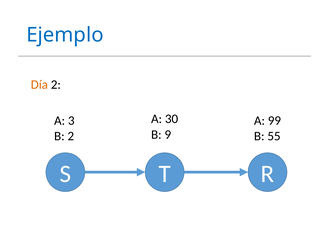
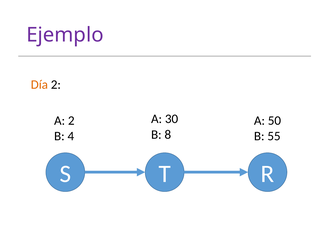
Ejemplo colour: blue -> purple (65, 35)
A 3: 3 -> 2 (71, 121)
99: 99 -> 50 (274, 121)
9: 9 -> 8 (168, 135)
B 2: 2 -> 4 (71, 136)
